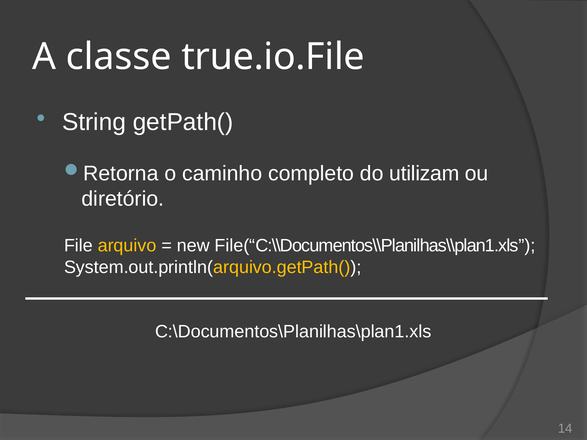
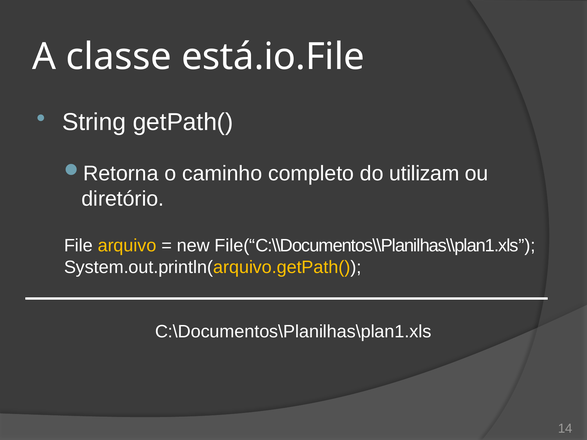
true.io.File: true.io.File -> está.io.File (273, 57)
